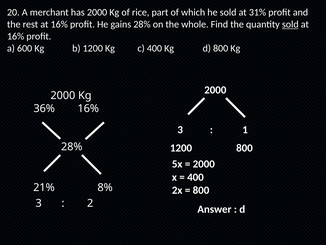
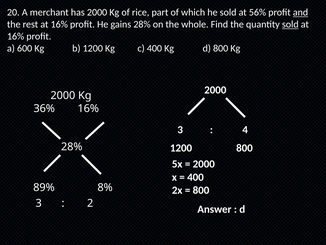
31%: 31% -> 56% (257, 12)
and underline: none -> present (300, 12)
1: 1 -> 4 (245, 130)
21%: 21% -> 89% (44, 187)
